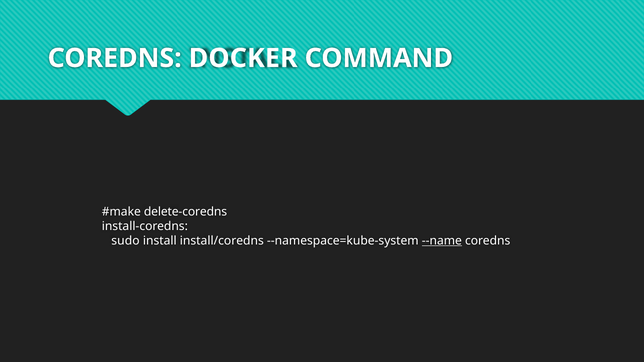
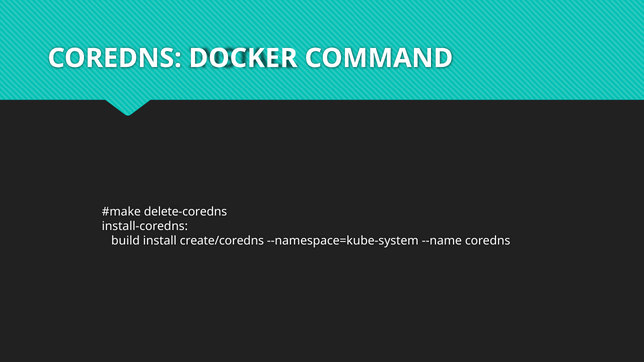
sudo: sudo -> build (126, 241)
install/coredns: install/coredns -> create/coredns (222, 241)
--name underline: present -> none (442, 241)
